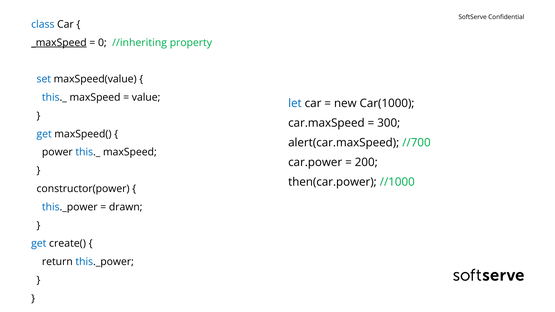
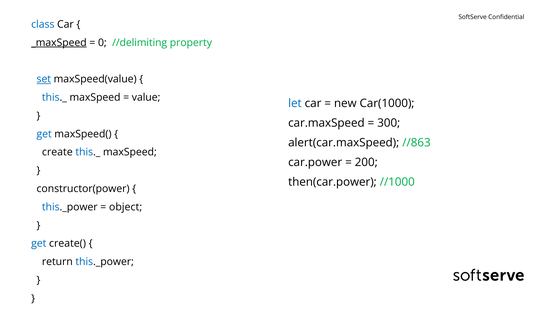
//inheriting: //inheriting -> //delimiting (140, 43)
set underline: none -> present (44, 79)
//700: //700 -> //863 (416, 143)
power: power -> create (57, 152)
drawn: drawn -> object (126, 207)
